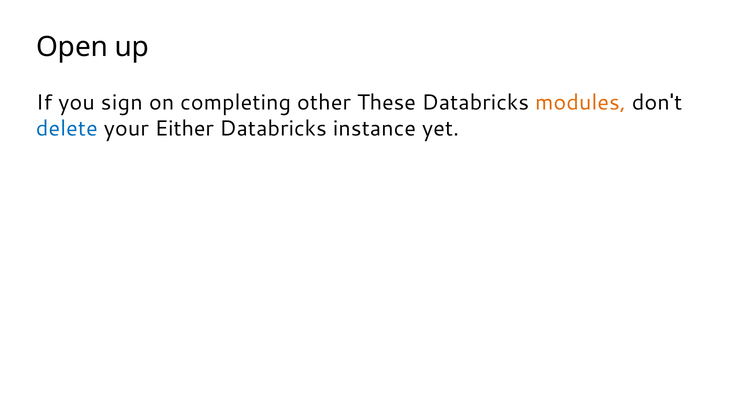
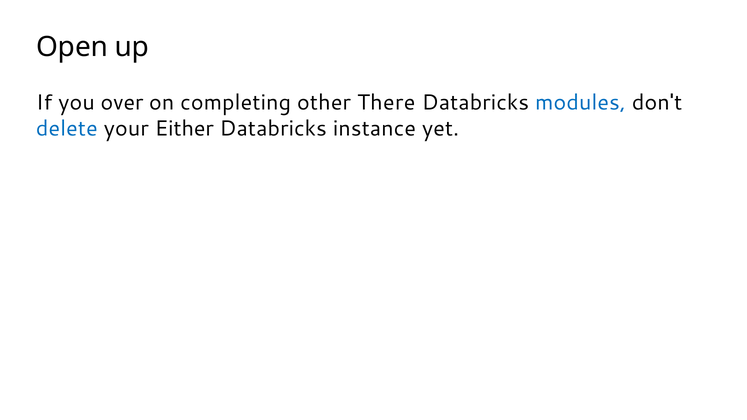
sign: sign -> over (122, 103)
These: These -> There (386, 103)
modules colour: orange -> blue (580, 103)
